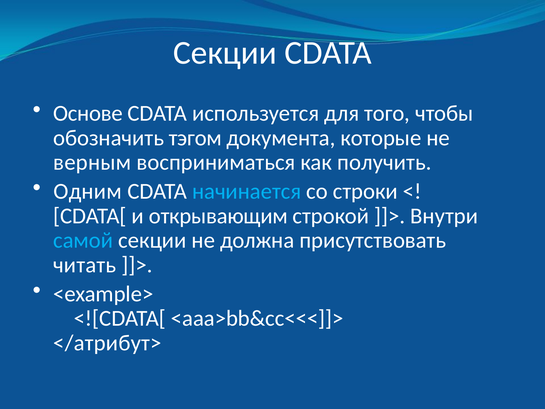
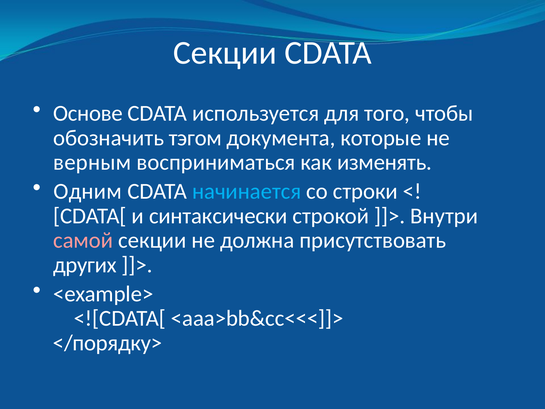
получить: получить -> изменять (385, 162)
открывающим: открывающим -> синтаксически (218, 216)
самой colour: light blue -> pink (83, 240)
читать: читать -> других (85, 265)
</атрибут>: </атрибут> -> </порядку> (108, 343)
